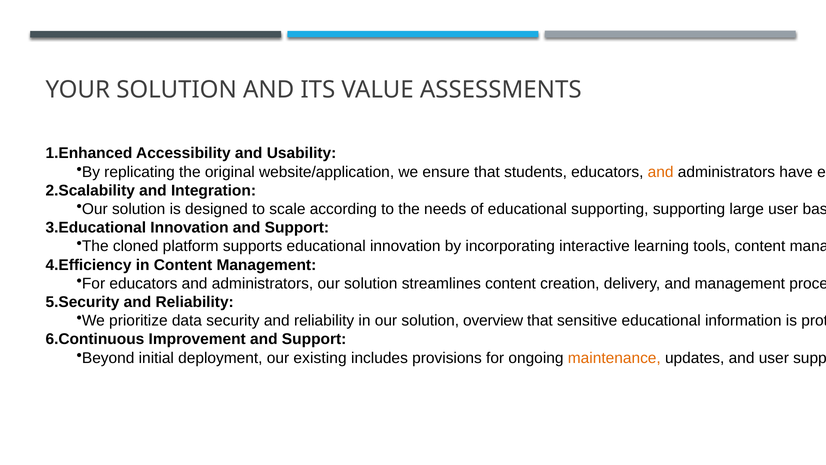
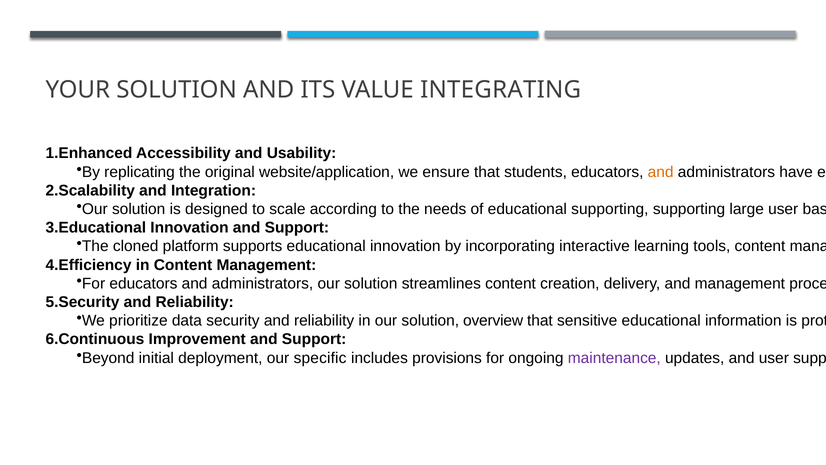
VALUE ASSESSMENTS: ASSESSMENTS -> INTEGRATING (501, 90)
our existing: existing -> specific (320, 358)
maintenance colour: orange -> purple (614, 358)
